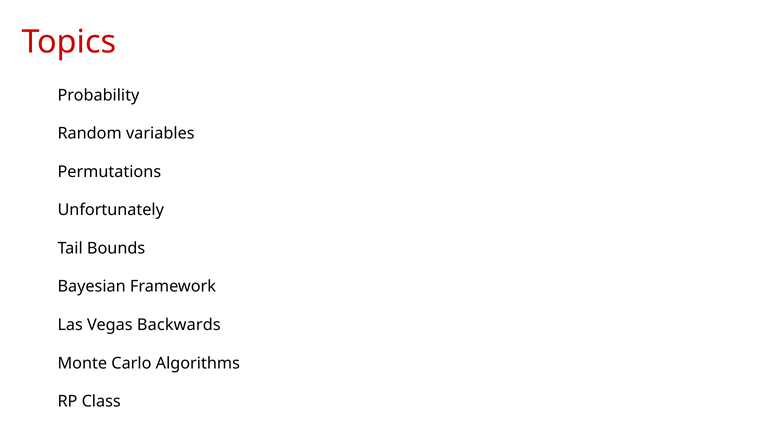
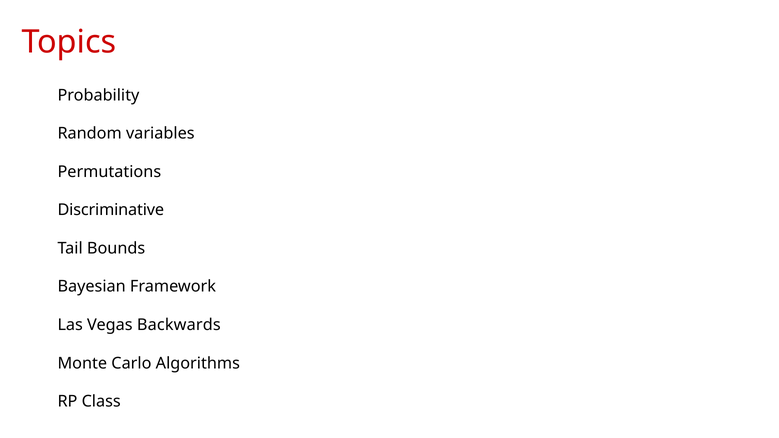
Unfortunately: Unfortunately -> Discriminative (111, 210)
